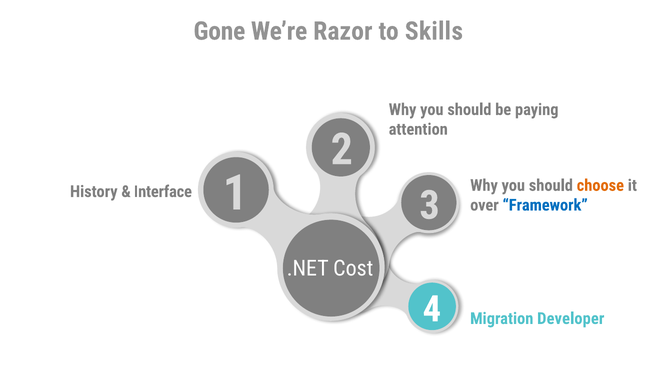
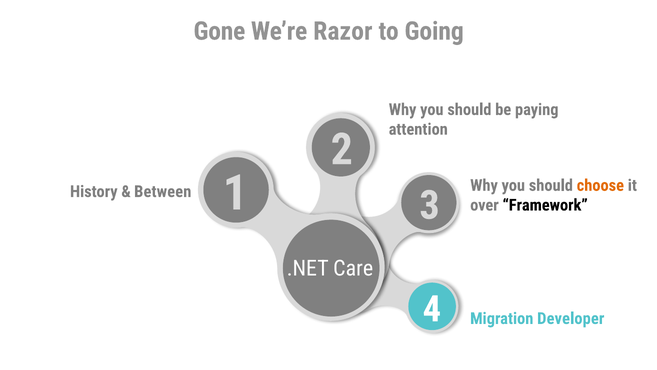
Skills: Skills -> Going (434, 31)
Interface: Interface -> Between (163, 191)
Framework colour: blue -> black (545, 205)
Cost: Cost -> Care (353, 268)
